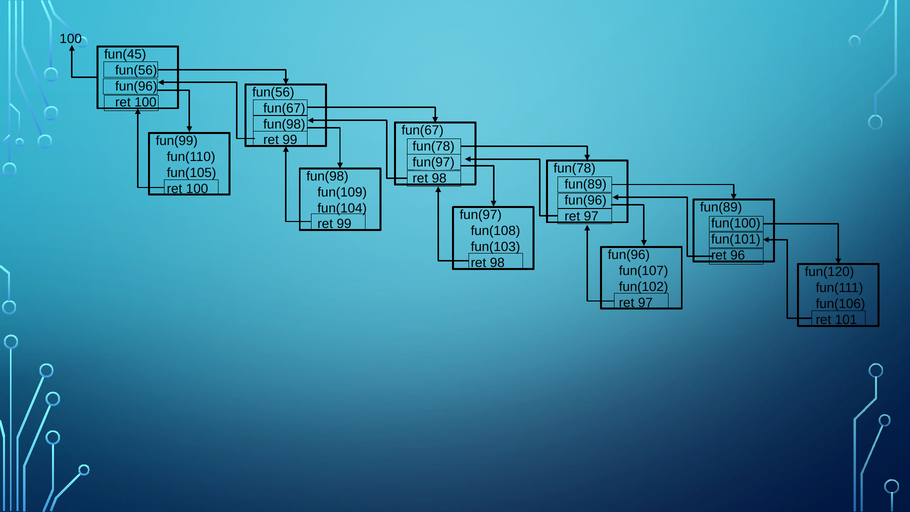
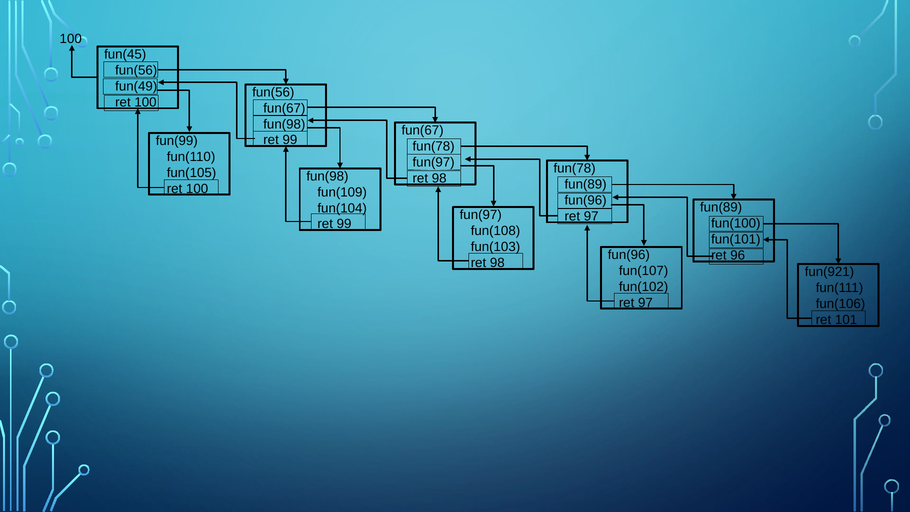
fun(96: fun(96 -> fun(49 (136, 86)
fun(120: fun(120 -> fun(921 (829, 272)
